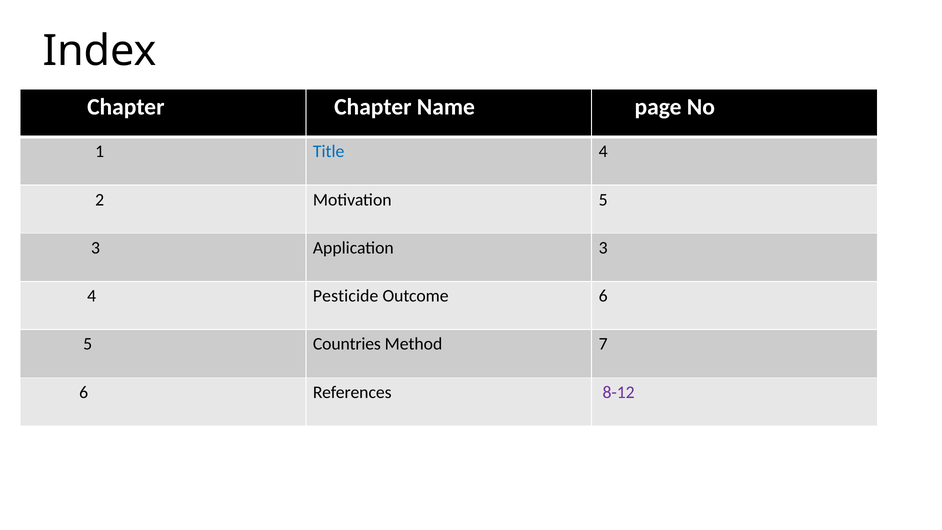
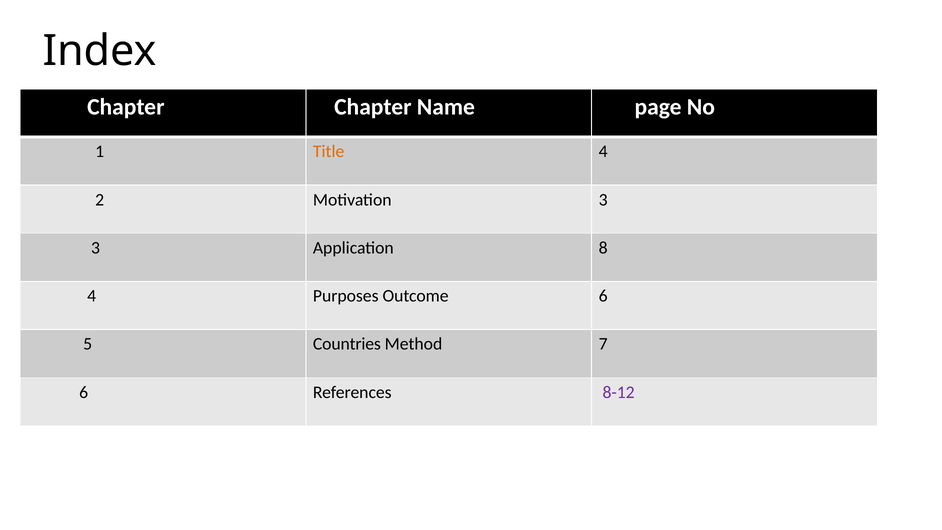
Title colour: blue -> orange (329, 151)
Motivation 5: 5 -> 3 (603, 200)
Application 3: 3 -> 8 (603, 248)
Pesticide: Pesticide -> Purposes (346, 296)
